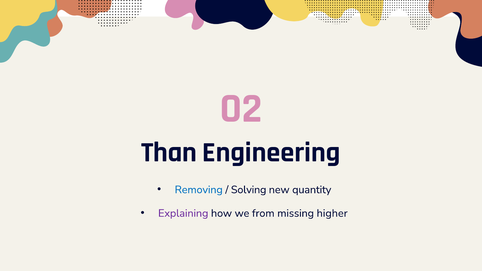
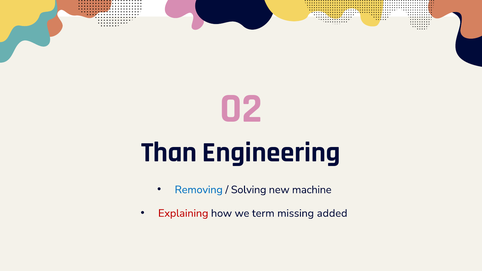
quantity: quantity -> machine (312, 190)
Explaining colour: purple -> red (183, 213)
from: from -> term (263, 213)
higher: higher -> added (332, 213)
